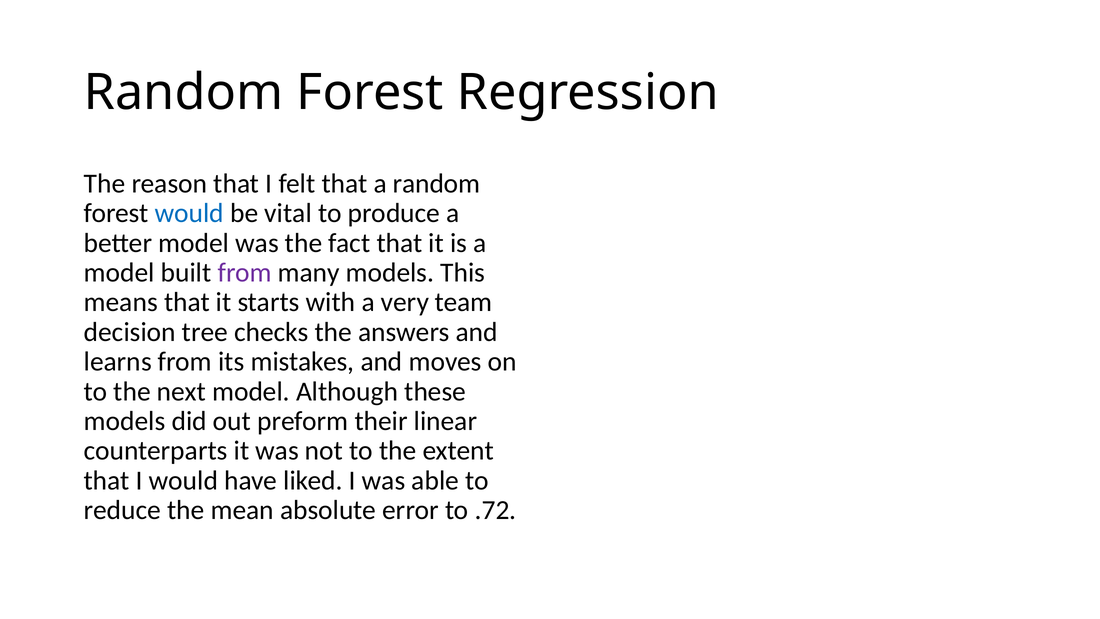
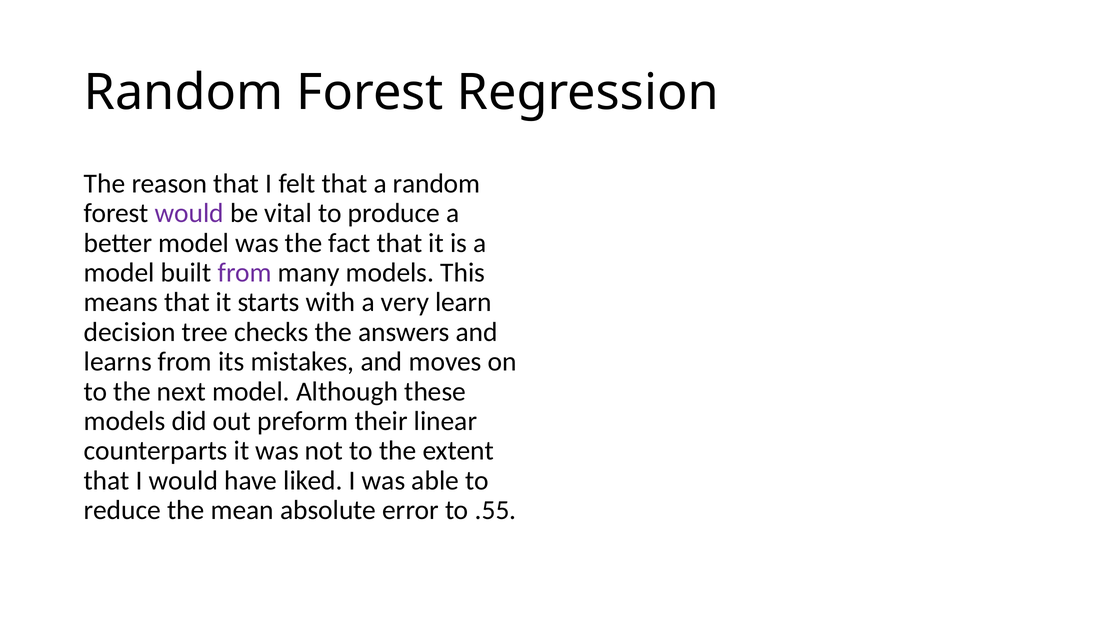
would colour: blue -> purple (189, 213)
team: team -> learn (463, 302)
.72: .72 -> .55 (496, 510)
